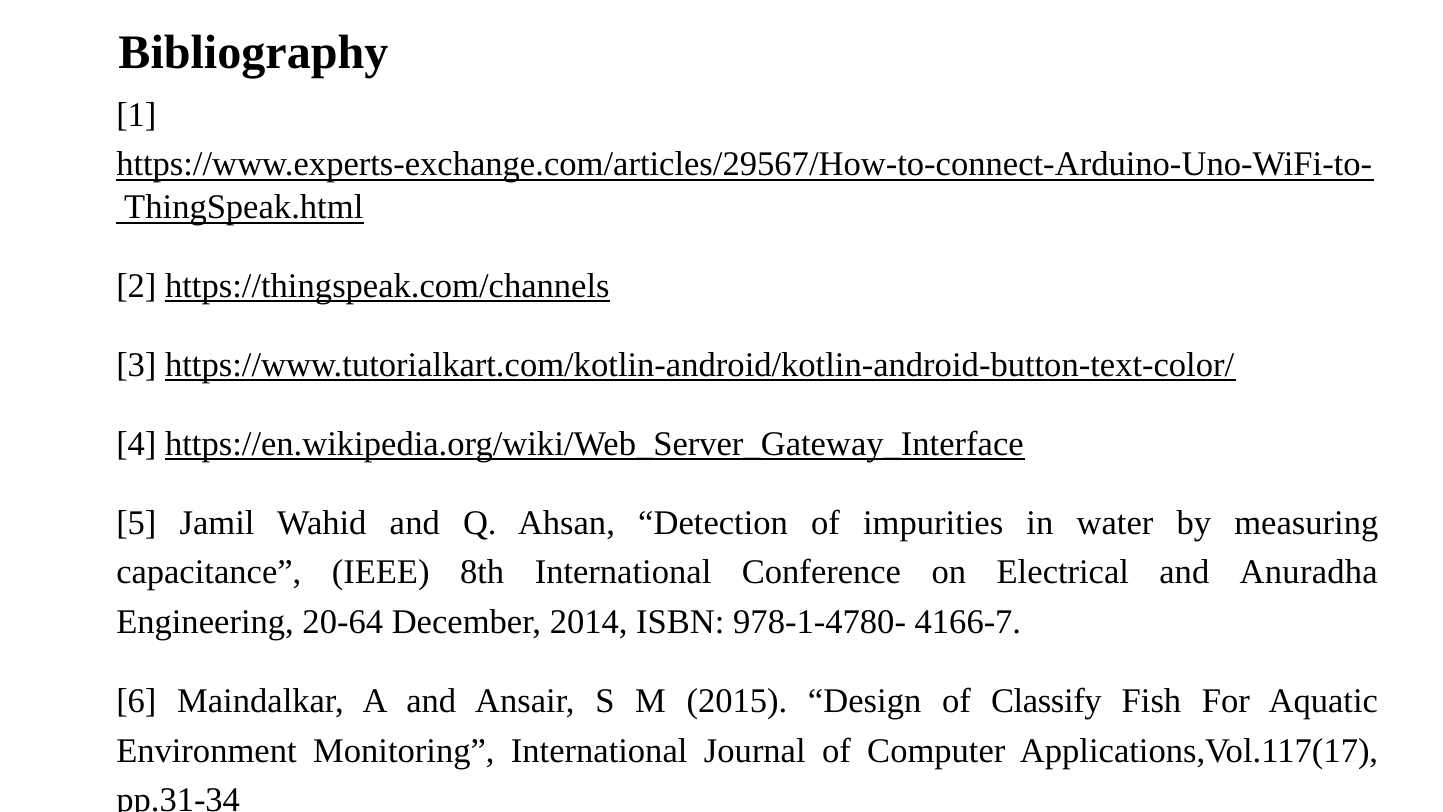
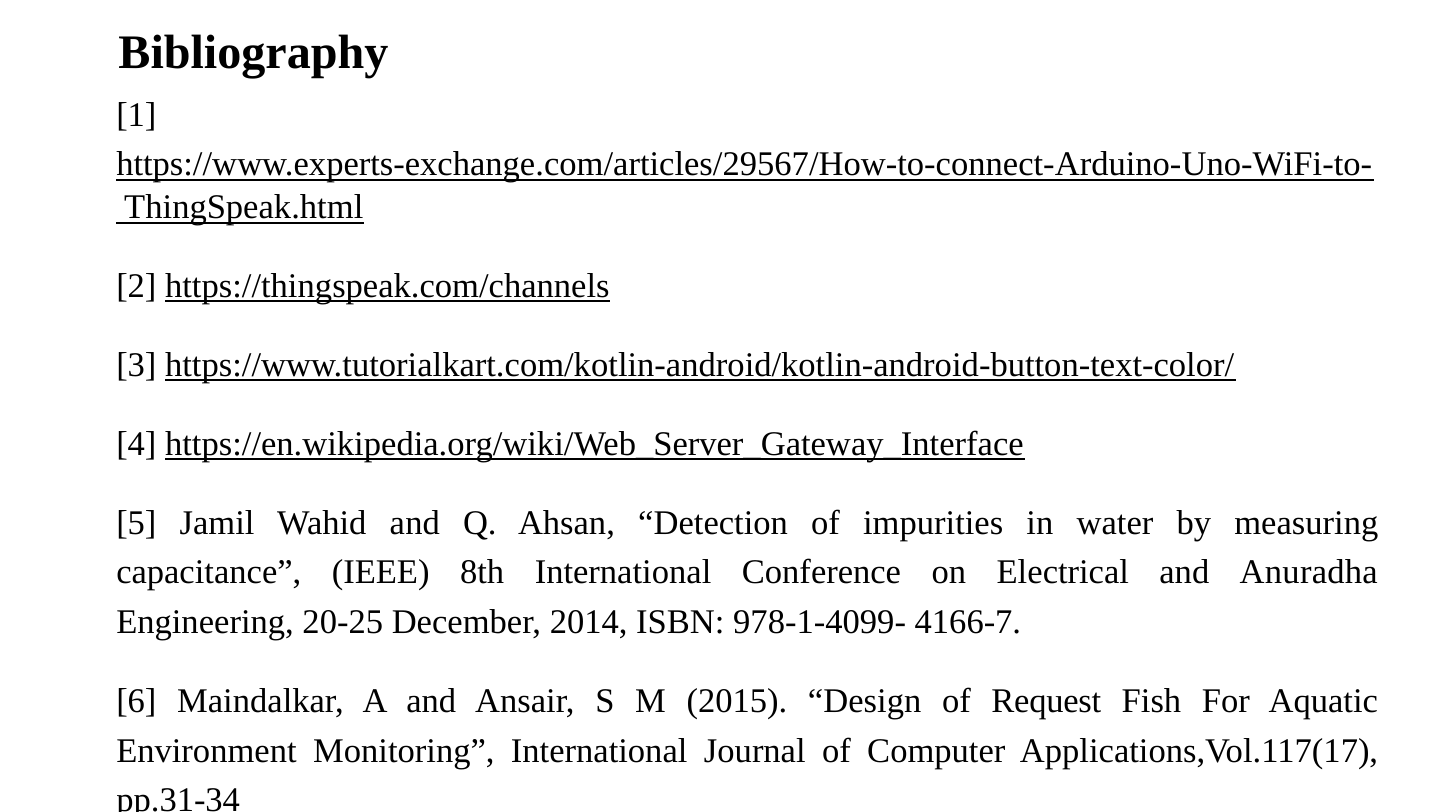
20-64: 20-64 -> 20-25 (343, 622)
978-1-4780-: 978-1-4780- -> 978-1-4099- (820, 622)
Classify: Classify -> Request (1046, 701)
